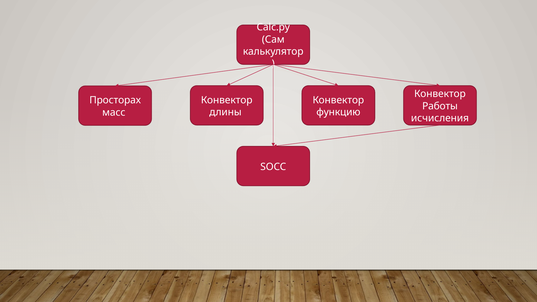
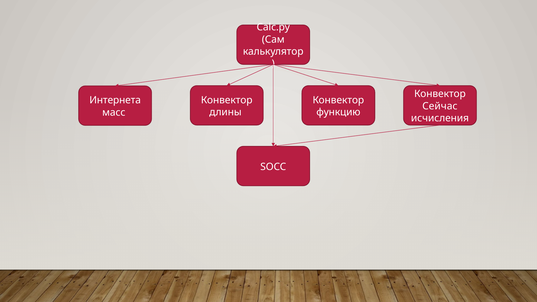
Просторах: Просторах -> Интернета (115, 100)
Работы: Работы -> Сейчас (440, 106)
